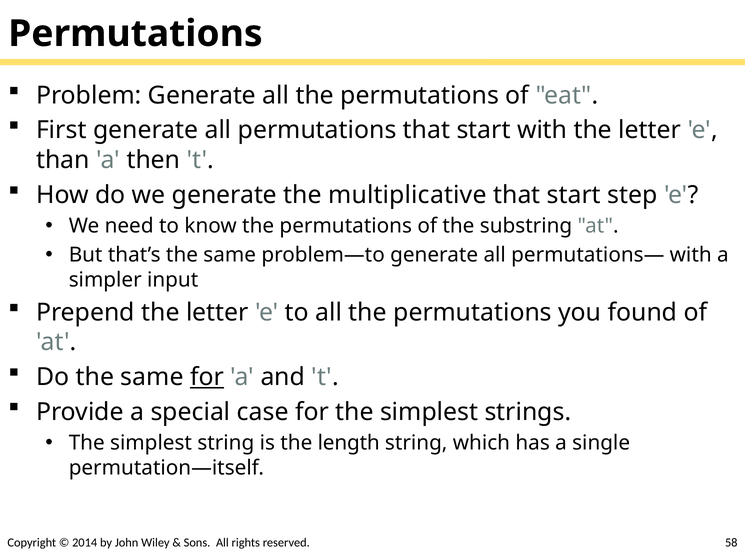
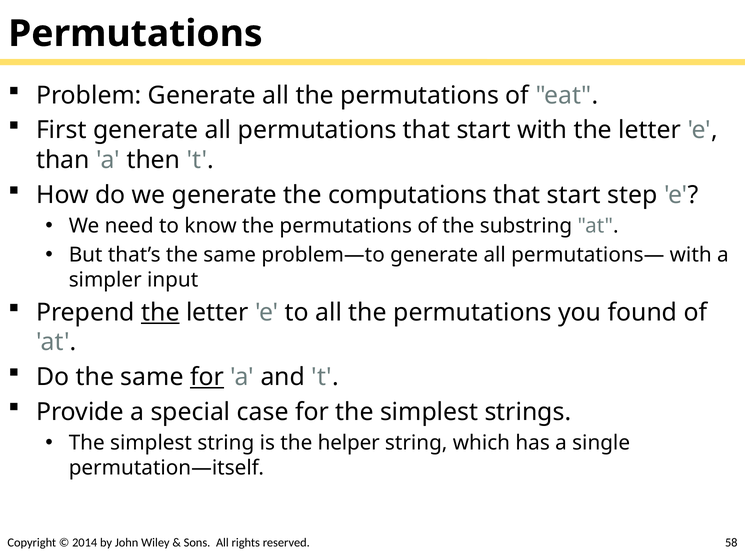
multiplicative: multiplicative -> computations (408, 195)
the underline: none -> present (160, 312)
length: length -> helper (349, 443)
